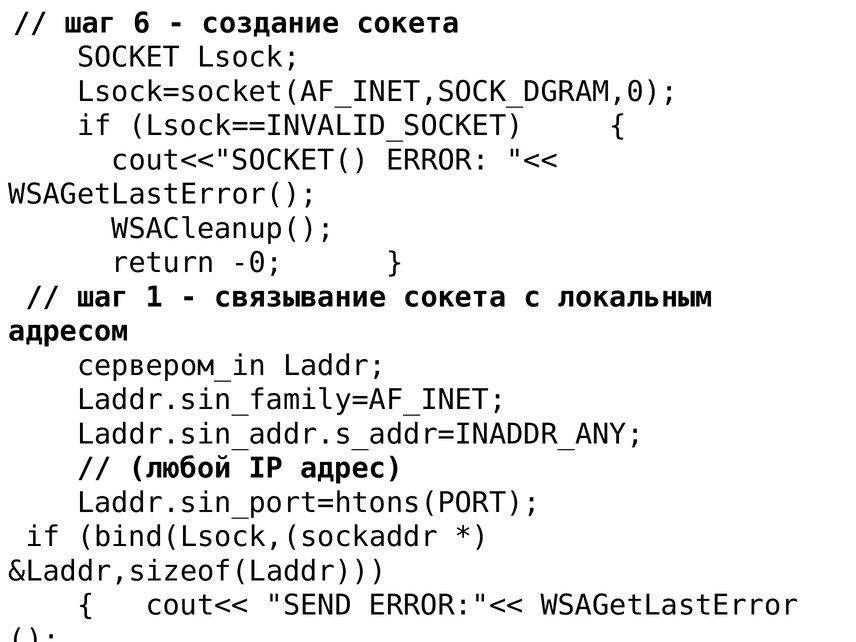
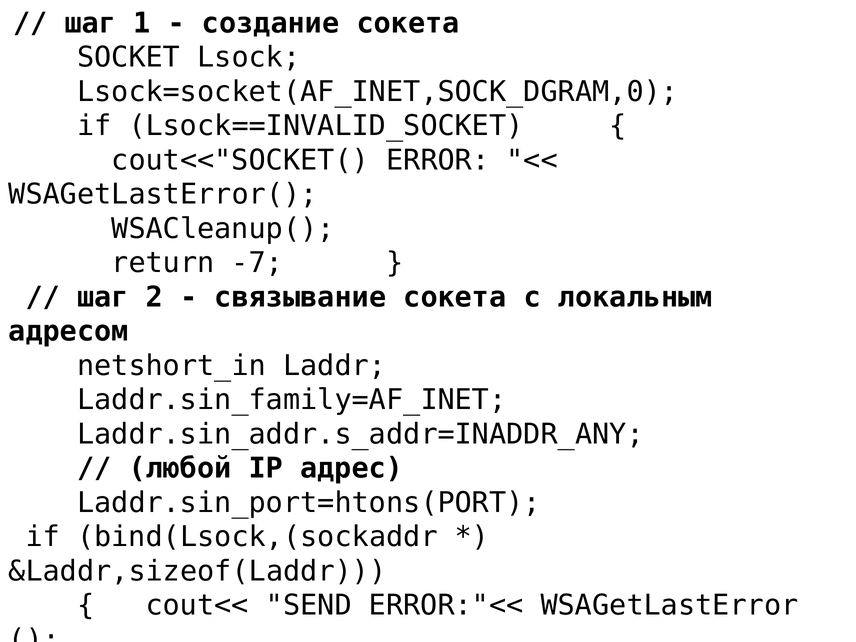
6: 6 -> 1 (142, 23)
-0: -0 -> -7 (257, 263)
1: 1 -> 2 (154, 297)
сервером_in: сервером_in -> netshort_in (171, 366)
